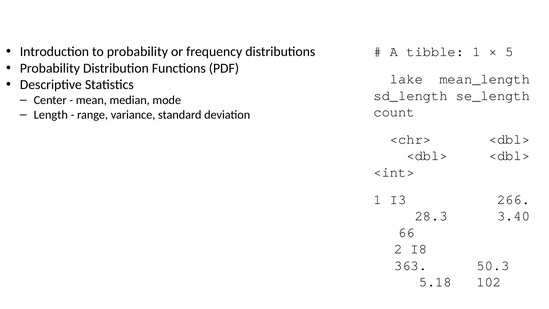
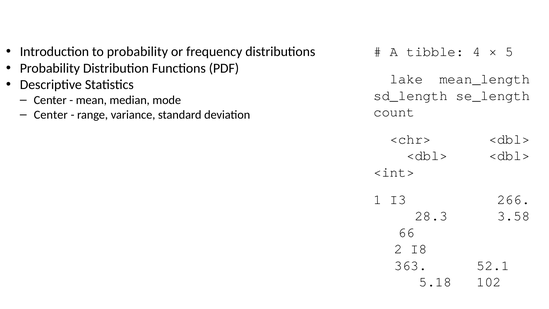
tibble 1: 1 -> 4 (476, 52)
Length: Length -> Center (51, 115)
3.40: 3.40 -> 3.58 (514, 216)
50.3: 50.3 -> 52.1 (493, 265)
